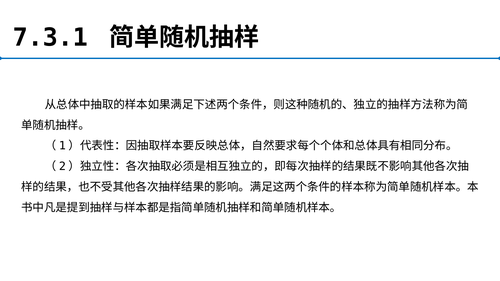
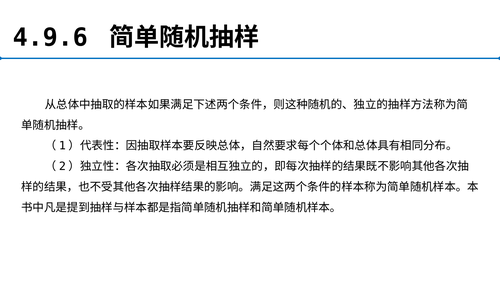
7.3.1: 7.3.1 -> 4.9.6 (50, 37)
